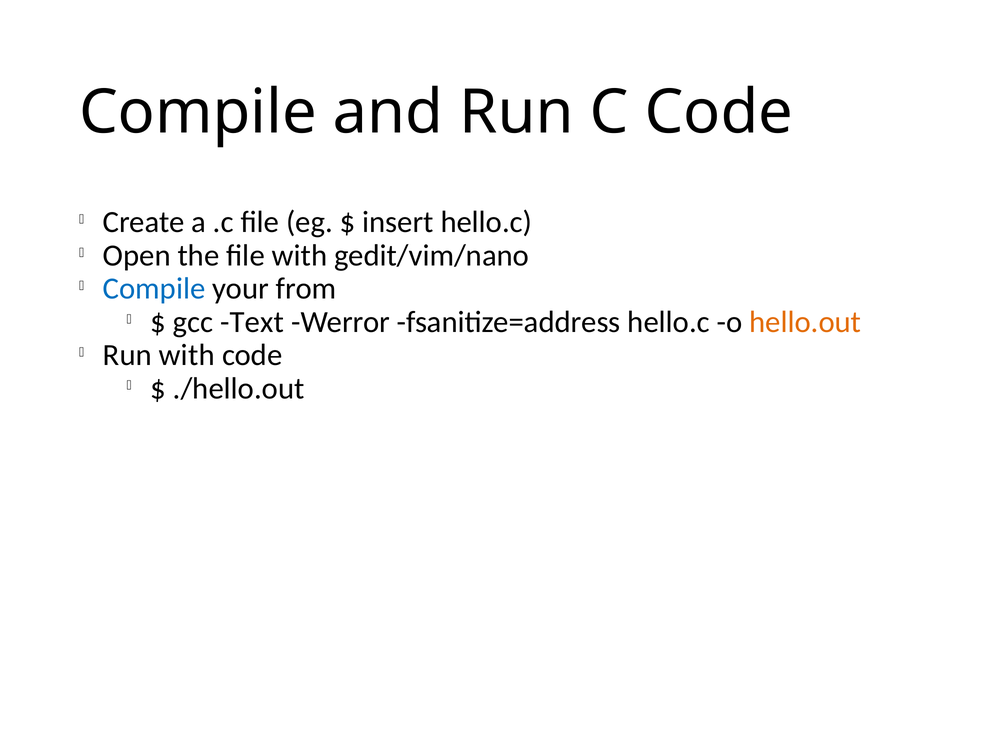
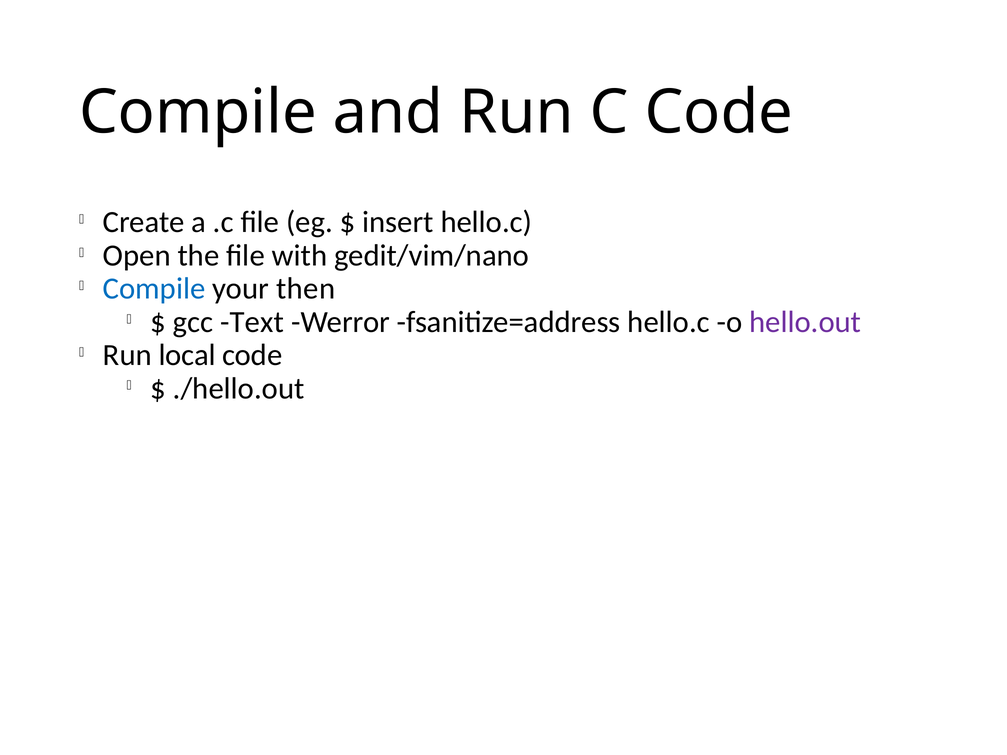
from: from -> then (306, 289)
hello.out colour: orange -> purple (805, 322)
Run with: with -> local (187, 355)
